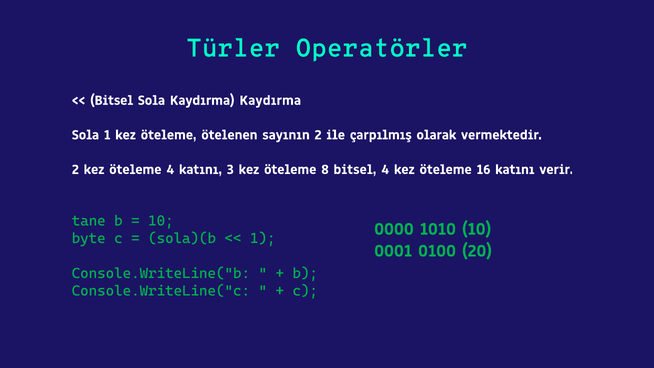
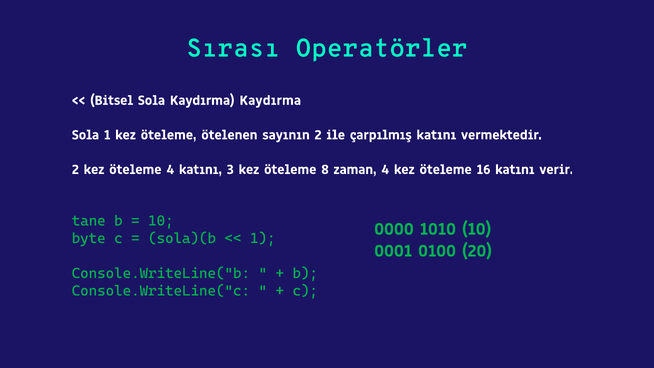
Türler: Türler -> Sırası (233, 48)
çarpılmış olarak: olarak -> katını (436, 135)
8 bitsel: bitsel -> zaman (355, 169)
